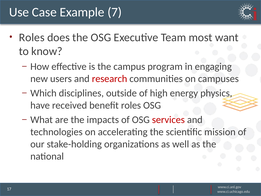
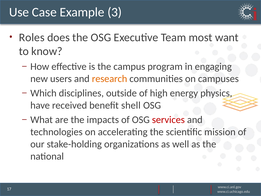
7: 7 -> 3 (115, 12)
research colour: red -> orange (110, 79)
benefit roles: roles -> shell (131, 105)
